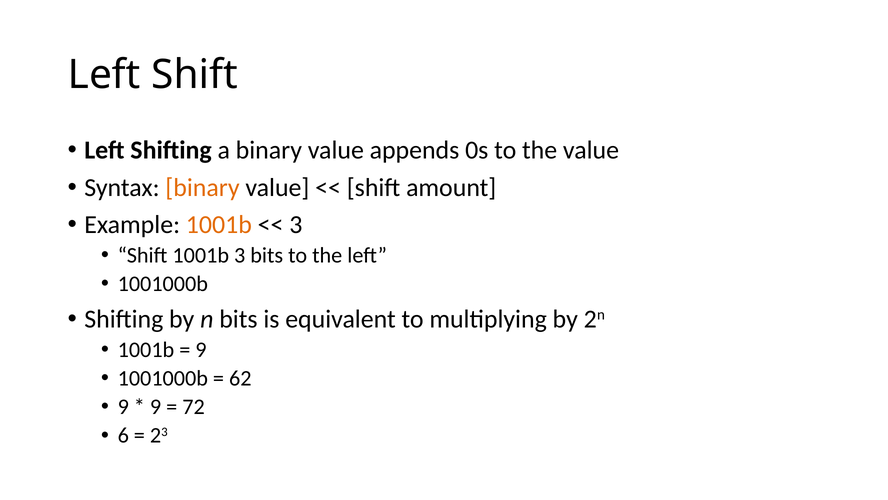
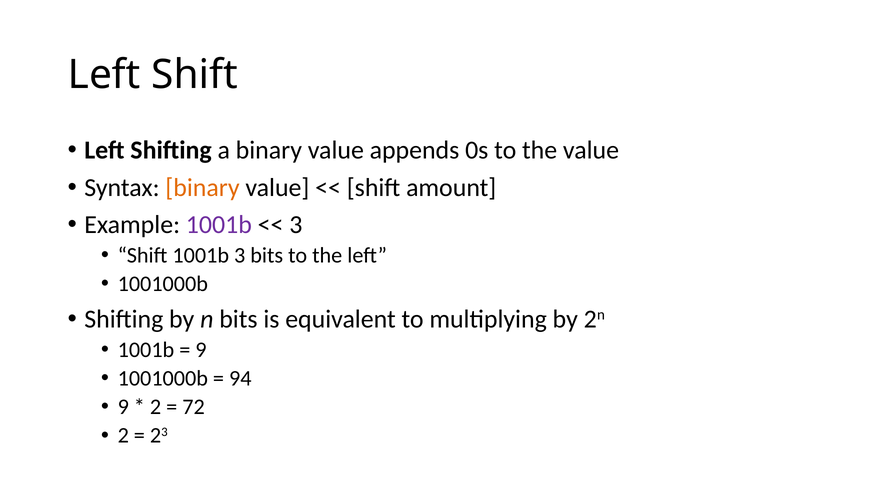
1001b colour: orange -> purple (219, 224)
62: 62 -> 94 (240, 378)
9: 9 -> 2 (156, 407)
6: 6 -> 2 (123, 435)
